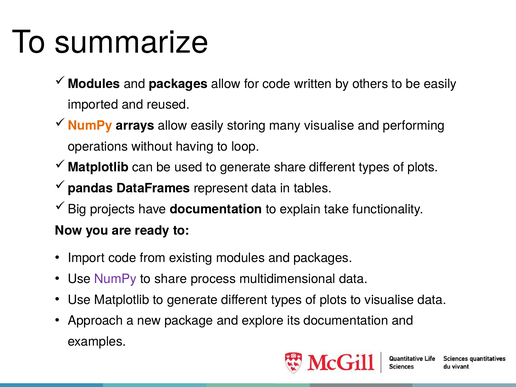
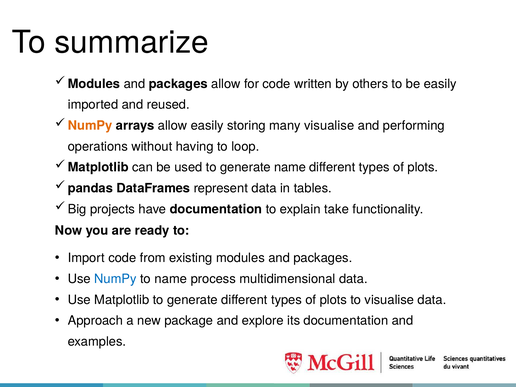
generate share: share -> name (290, 167)
NumPy colour: purple -> blue (115, 279)
to share: share -> name (171, 279)
